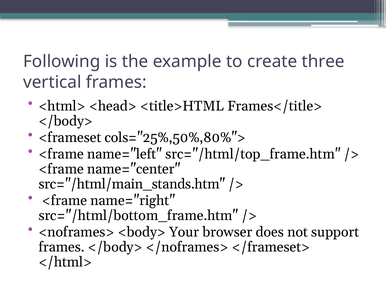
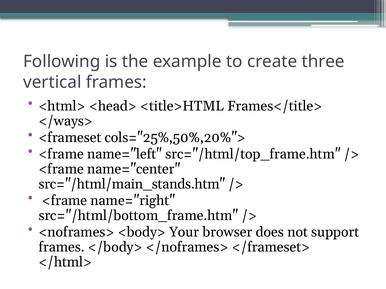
</body>: </body> -> </ways> (66, 121)
cols="25%,50%,80%">: cols="25%,50%,80%"> -> cols="25%,50%,20%"> (175, 138)
